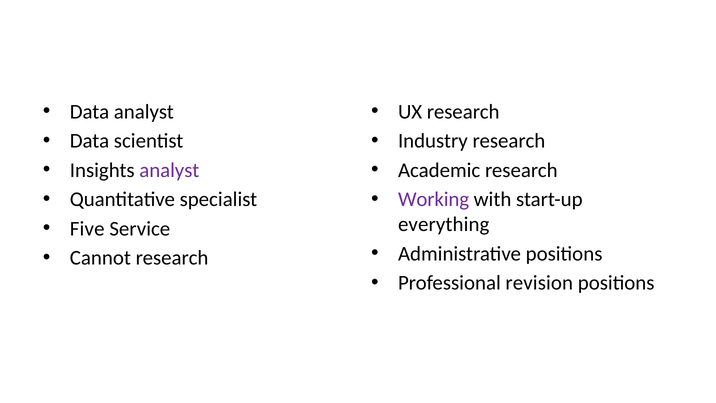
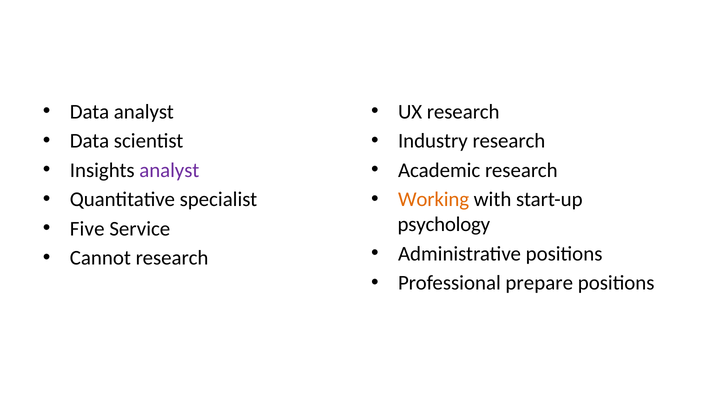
Working colour: purple -> orange (434, 199)
everything: everything -> psychology (444, 224)
revision: revision -> prepare (539, 283)
